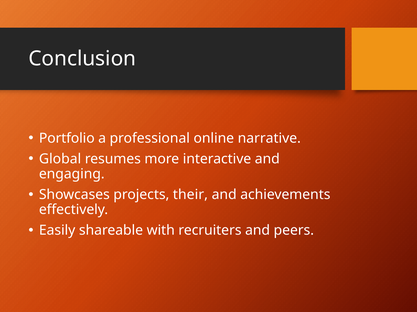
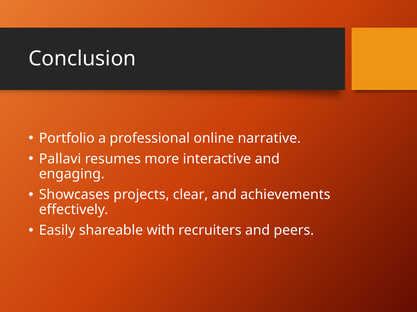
Global: Global -> Pallavi (60, 159)
their: their -> clear (191, 195)
